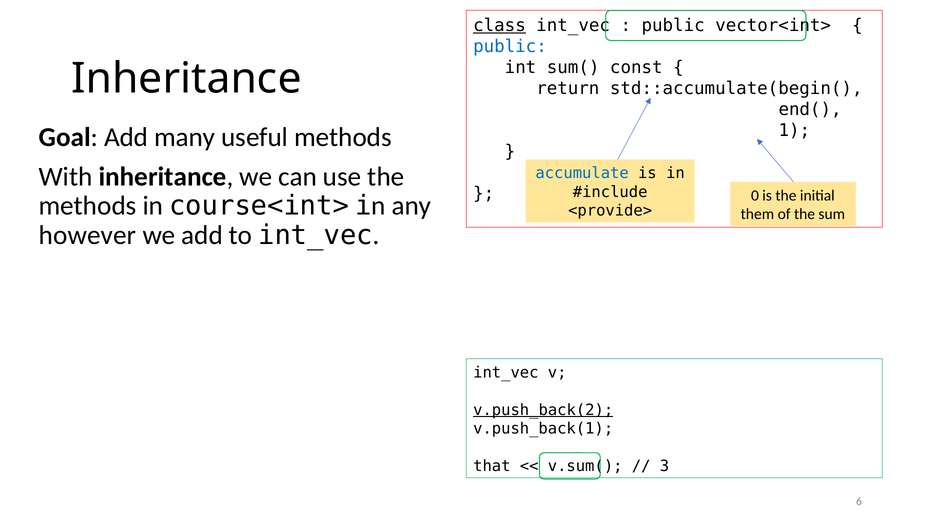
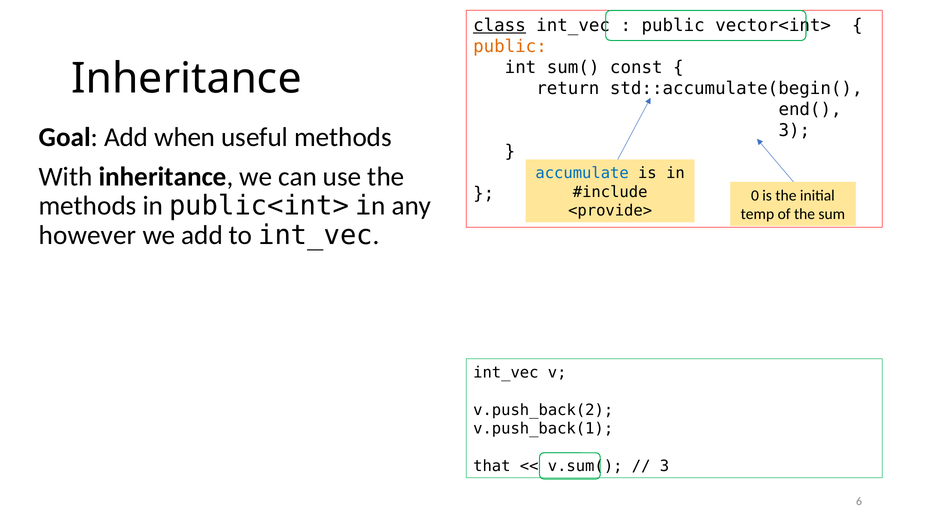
public colour: blue -> orange (510, 47)
1: 1 -> 3 (794, 131)
many: many -> when (185, 137)
course<int>: course<int> -> public<int> (259, 206)
them: them -> temp (757, 214)
v.push_back(2 underline: present -> none (543, 410)
